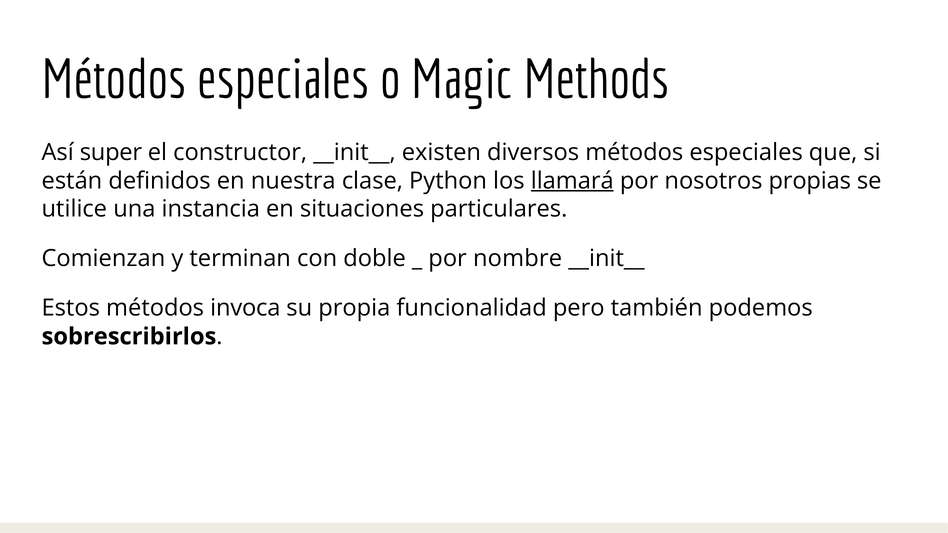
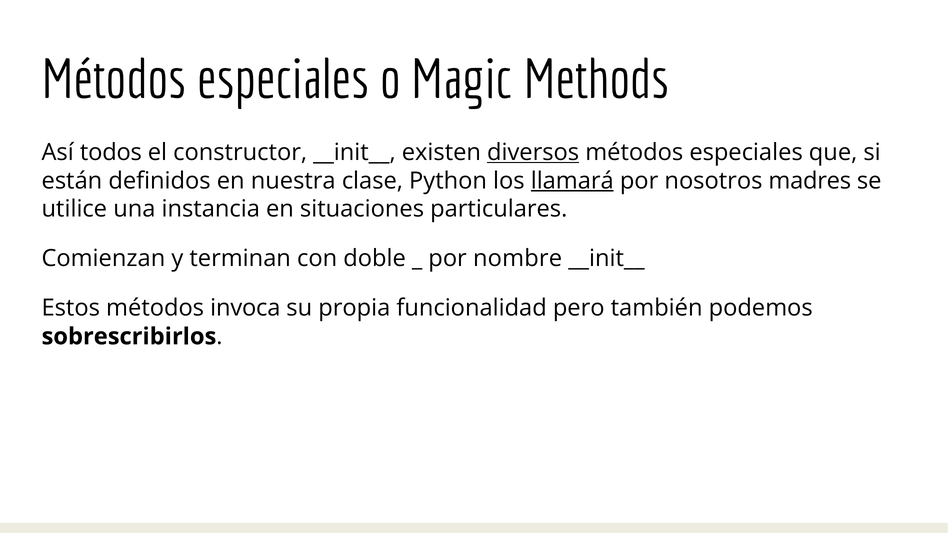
super: super -> todos (111, 152)
diversos underline: none -> present (533, 152)
propias: propias -> madres (810, 181)
